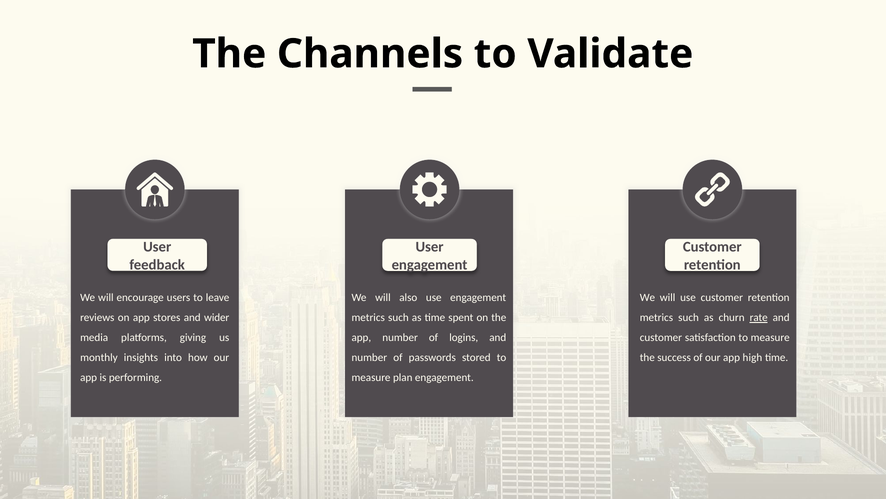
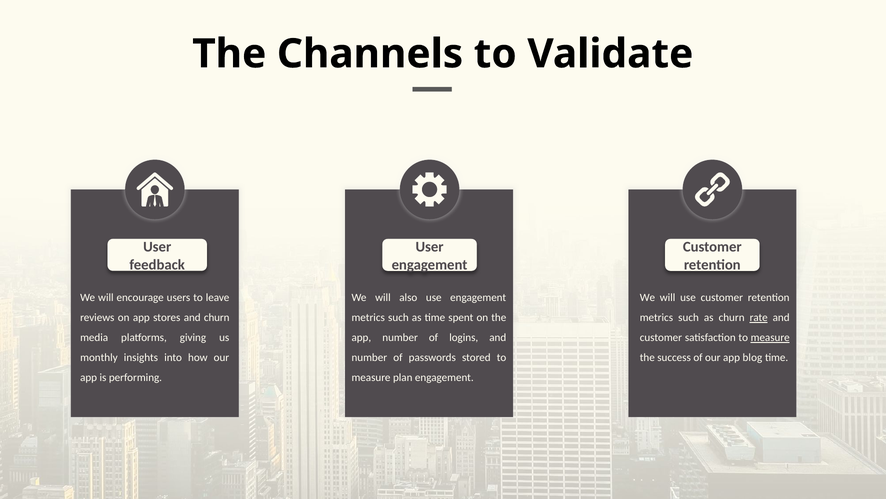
and wider: wider -> churn (217, 317)
measure underline: none -> present (770, 337)
high: high -> blog (752, 357)
